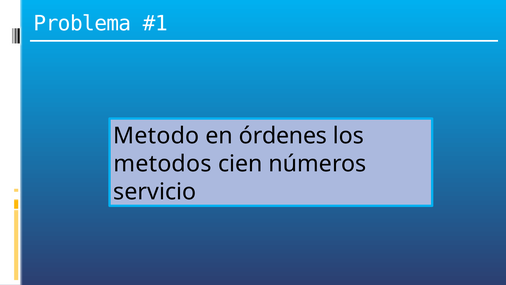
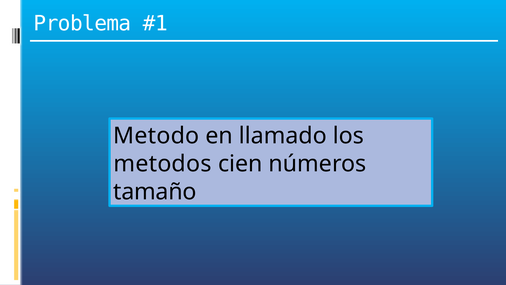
órdenes: órdenes -> llamado (283, 136)
servicio: servicio -> tamaño (155, 191)
